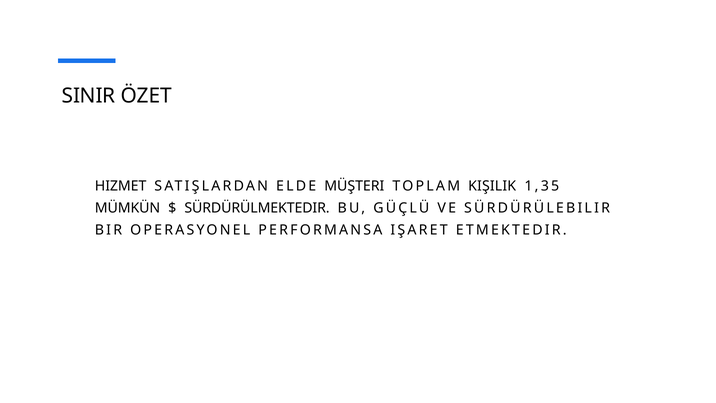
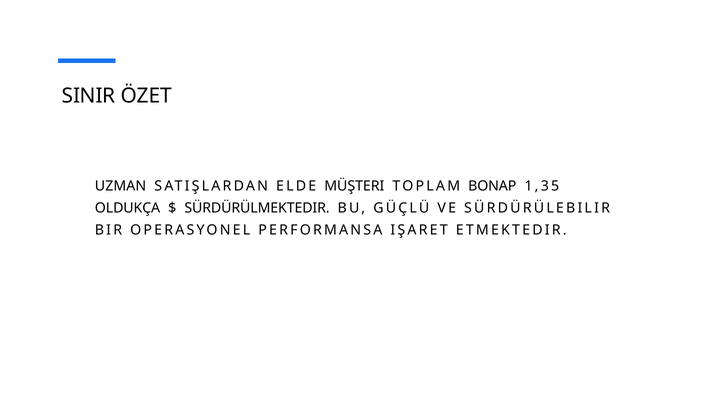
HIZMET: HIZMET -> UZMAN (121, 186)
KIŞILIK: KIŞILIK -> BONAP (492, 186)
MÜMKÜN: MÜMKÜN -> OLDUKÇA (128, 208)
